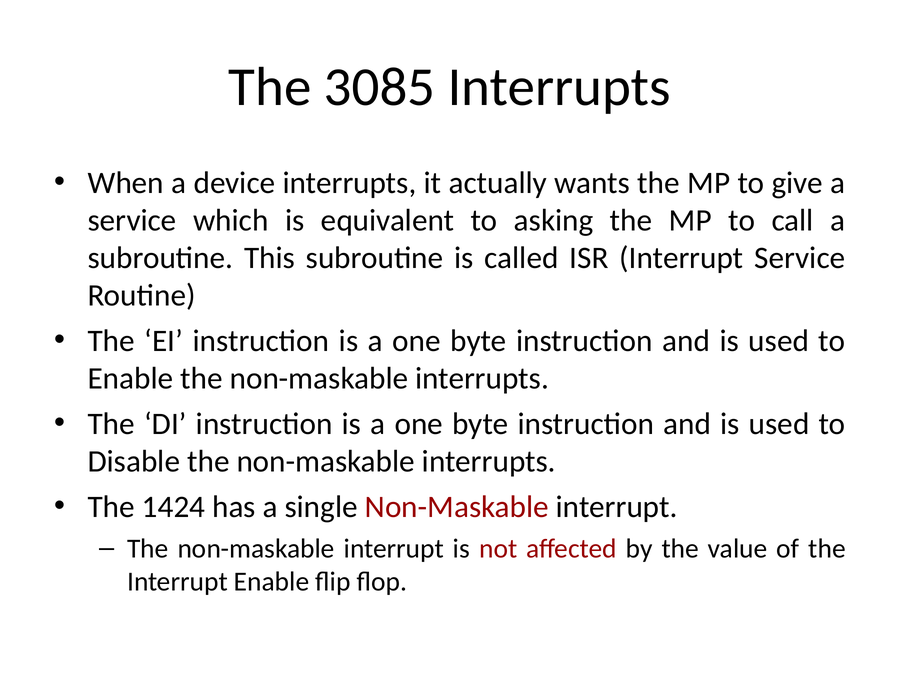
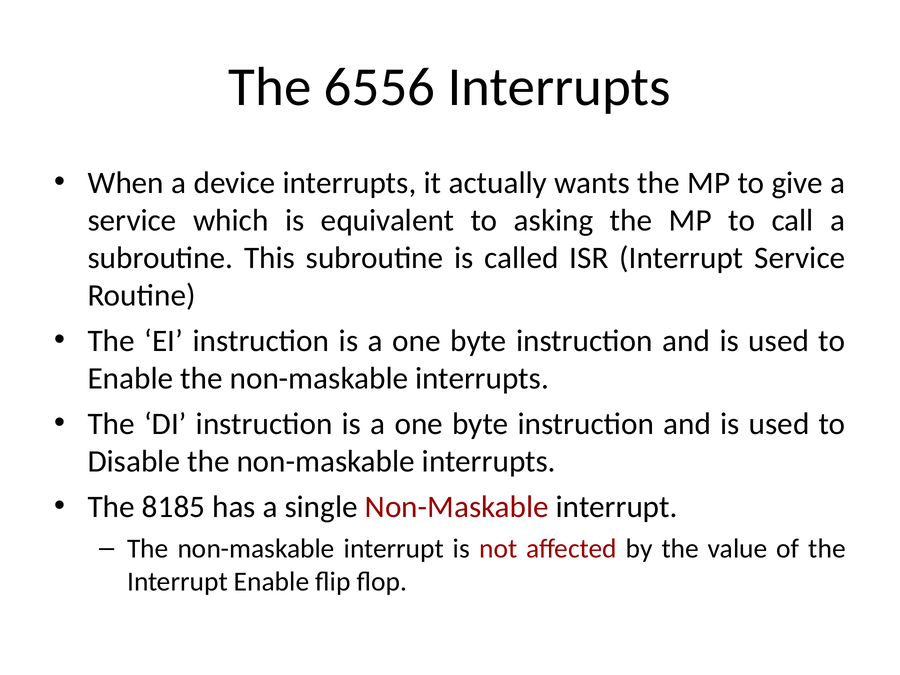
3085: 3085 -> 6556 (380, 87)
1424: 1424 -> 8185 (174, 507)
